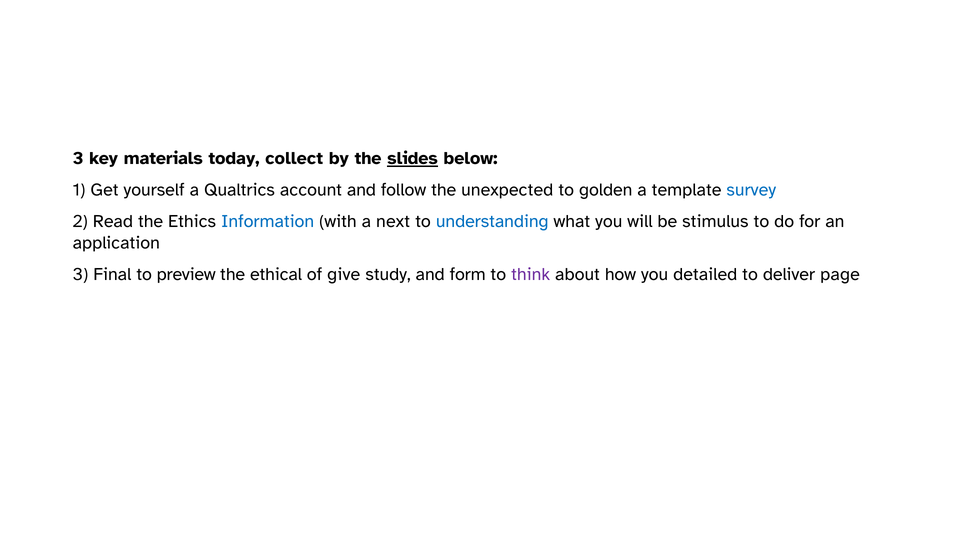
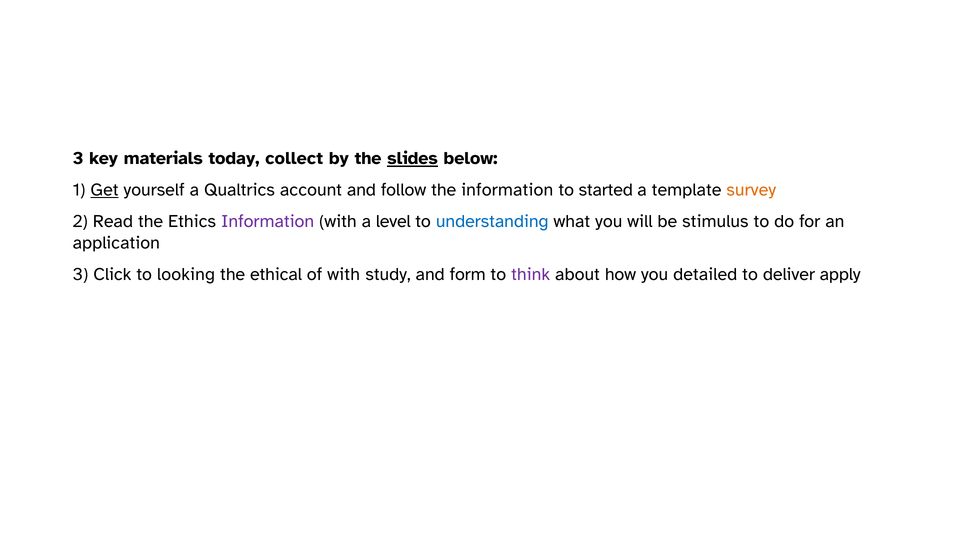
Get underline: none -> present (105, 190)
the unexpected: unexpected -> information (507, 190)
golden: golden -> started (606, 190)
survey colour: blue -> orange (751, 190)
Information colour: blue -> purple (268, 221)
next: next -> level (393, 221)
Final: Final -> Click (112, 274)
preview: preview -> looking (186, 274)
of give: give -> with (344, 274)
page: page -> apply (840, 274)
